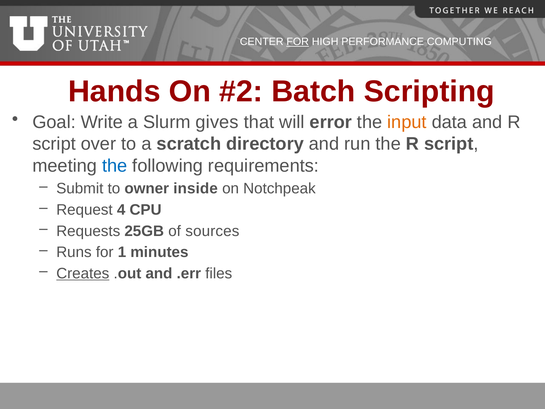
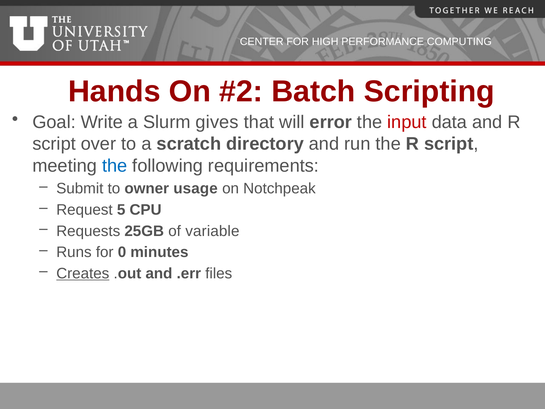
FOR underline: present -> none (298, 42)
input colour: orange -> red (407, 122)
inside: inside -> usage (196, 188)
4: 4 -> 5 (121, 210)
sources: sources -> variable (212, 231)
1: 1 -> 0 (122, 252)
